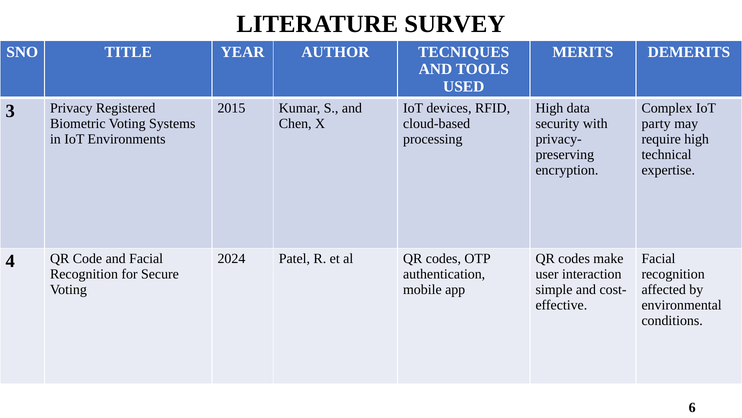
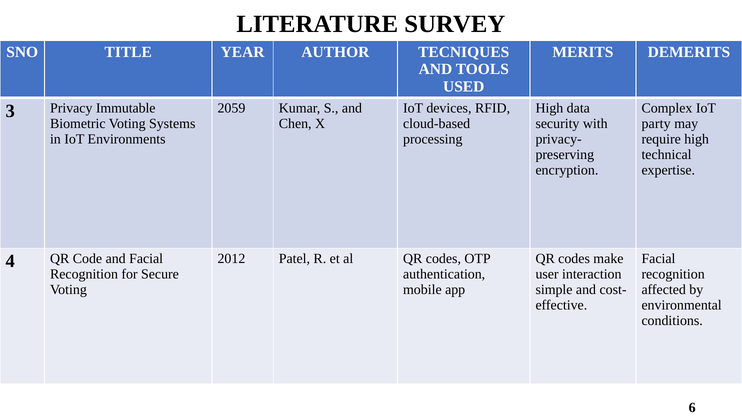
2015: 2015 -> 2059 (231, 108)
Registered: Registered -> Immutable (126, 108)
2024: 2024 -> 2012 (231, 258)
